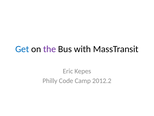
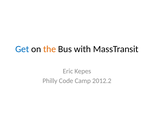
the colour: purple -> orange (50, 49)
